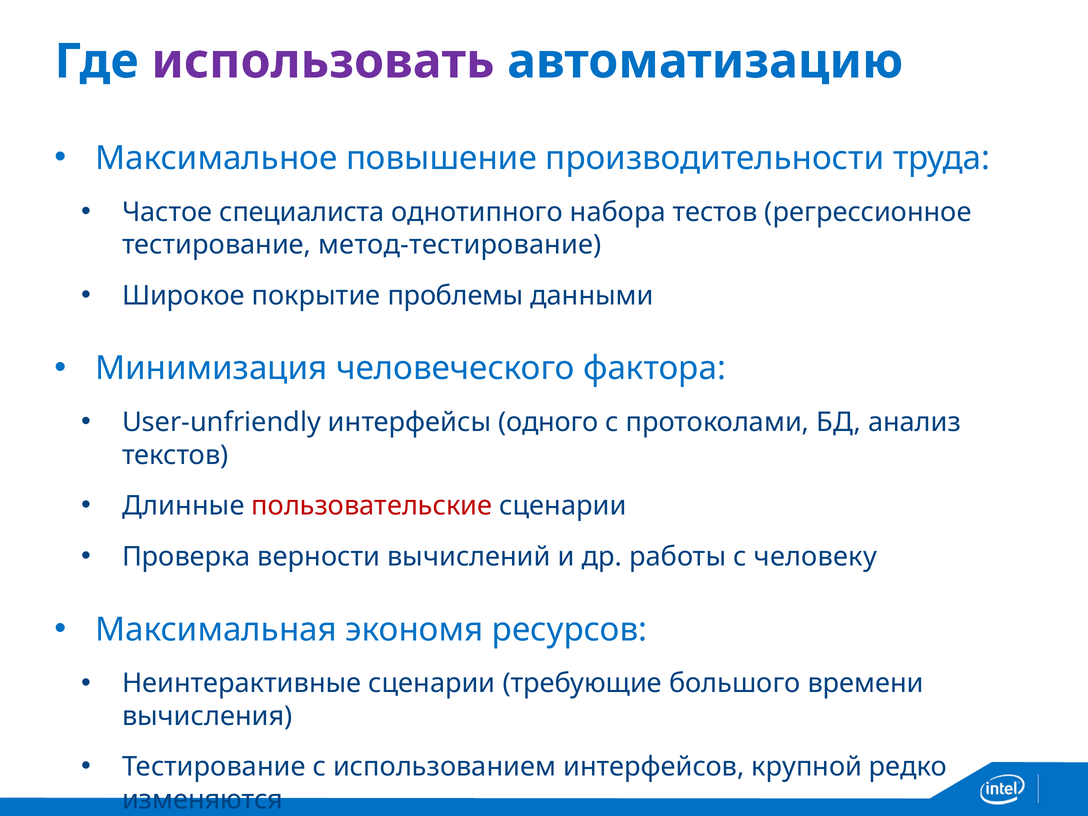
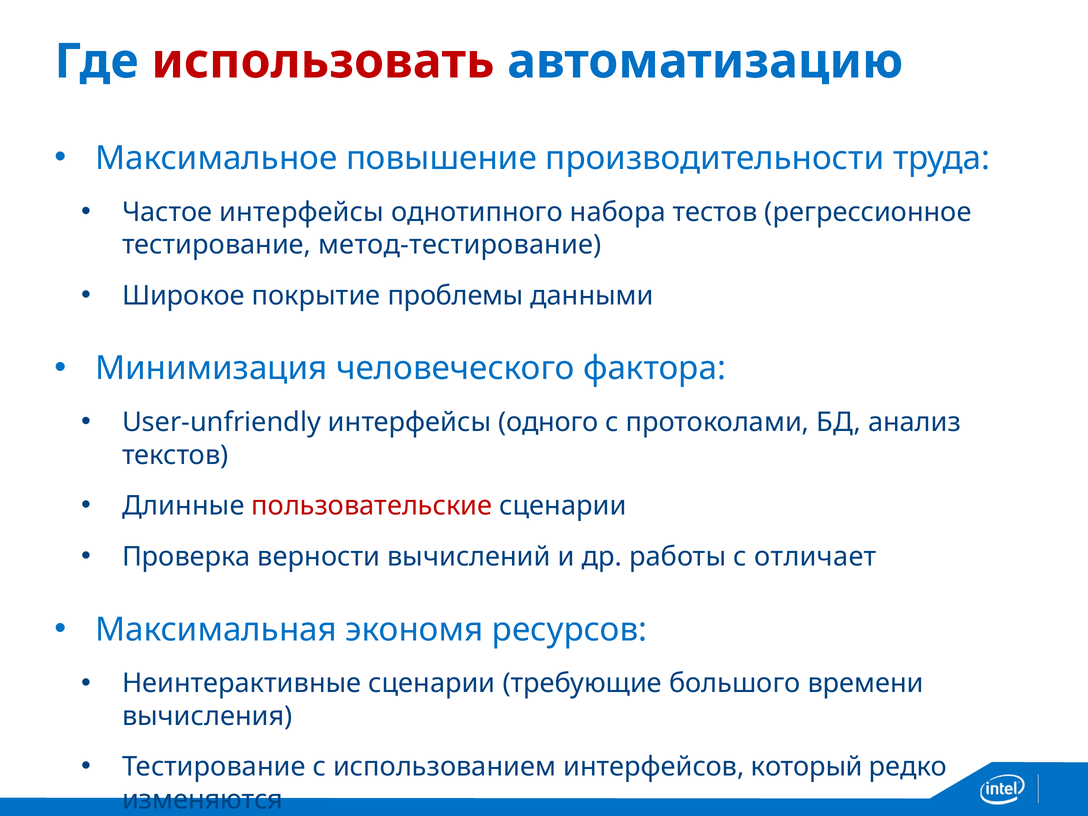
использовать colour: purple -> red (323, 61)
Частое специалиста: специалиста -> интерфейсы (302, 212)
человеку: человеку -> отличает (815, 557)
крупной: крупной -> который (807, 767)
